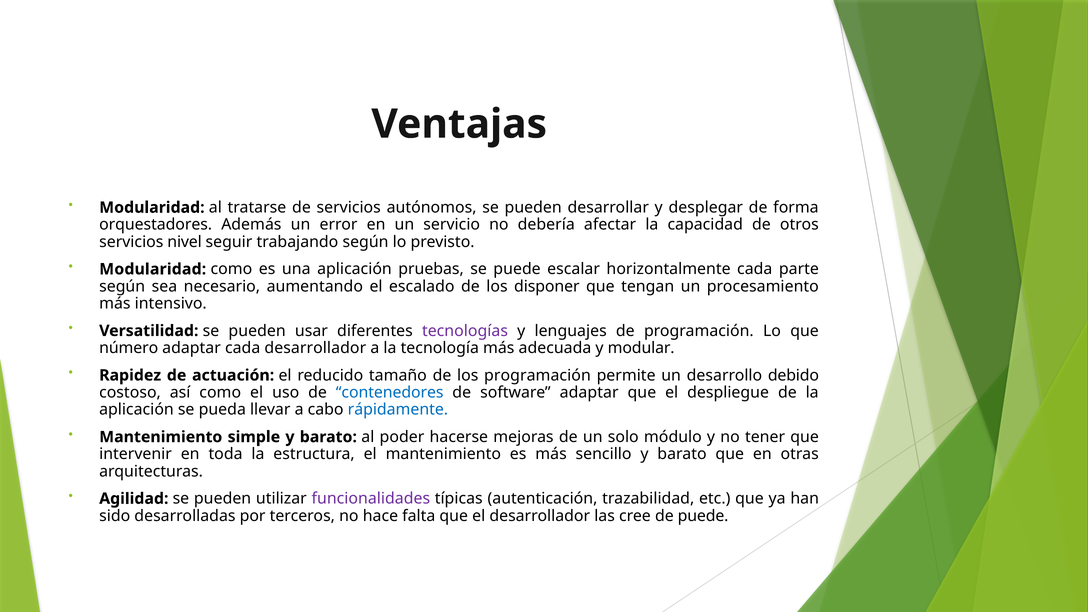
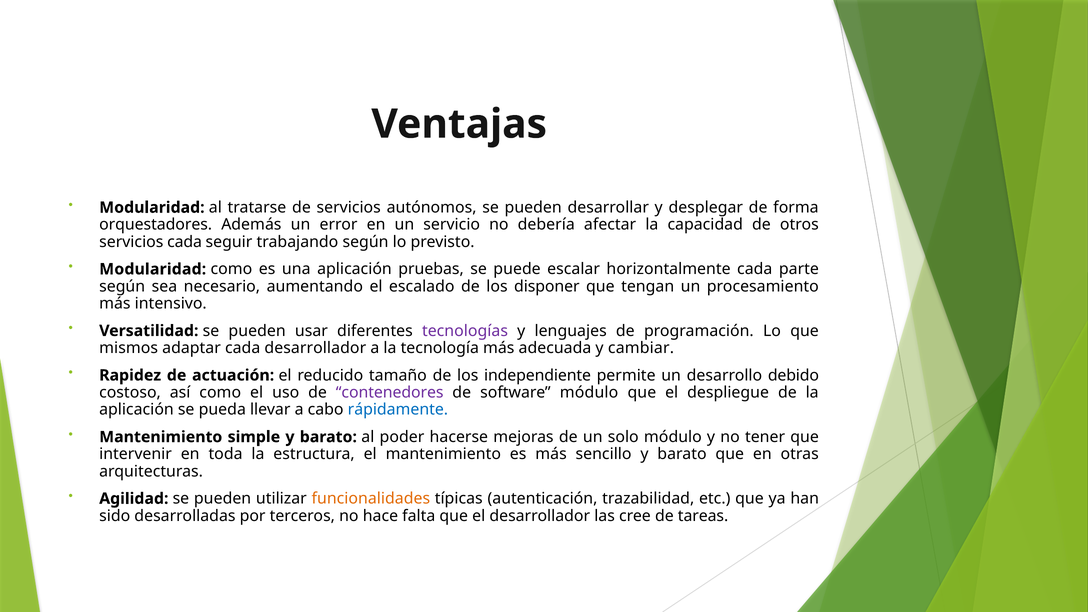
servicios nivel: nivel -> cada (185, 242)
número: número -> mismos (129, 348)
modular: modular -> cambiar (641, 348)
los programación: programación -> independiente (538, 375)
contenedores colour: blue -> purple (390, 392)
software adaptar: adaptar -> módulo (589, 392)
funcionalidades colour: purple -> orange (371, 499)
de puede: puede -> tareas (703, 516)
